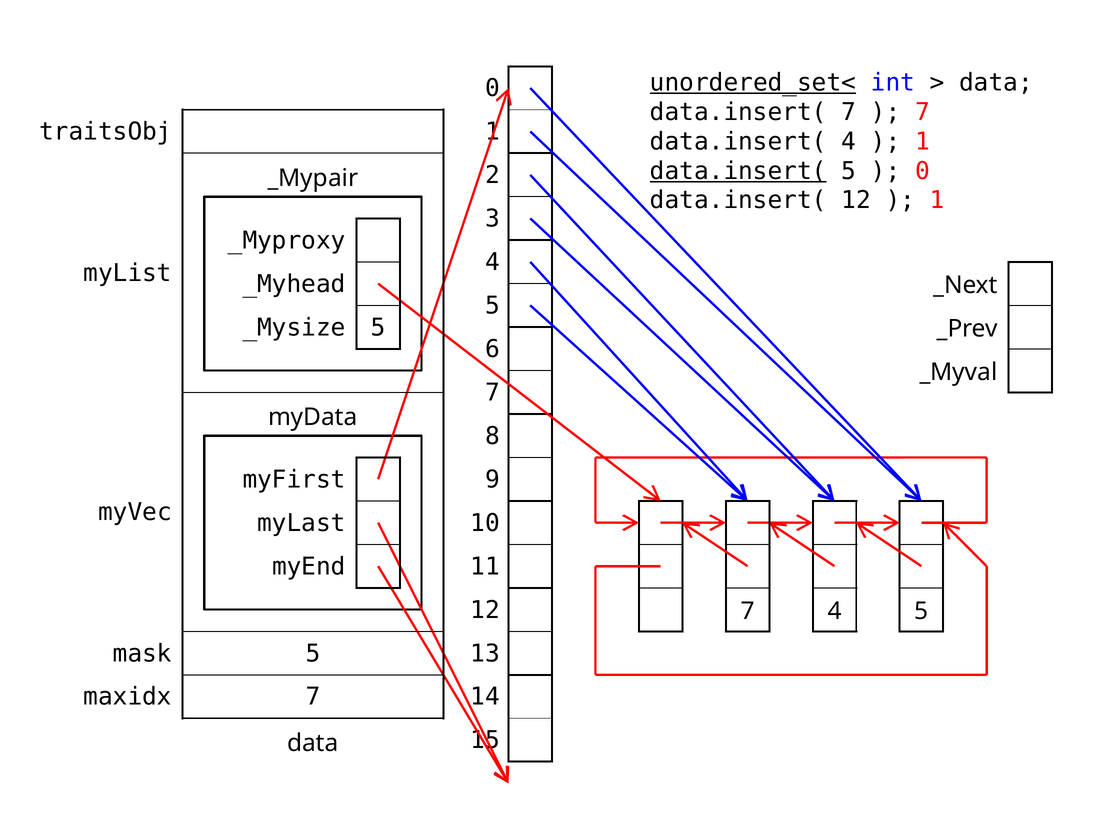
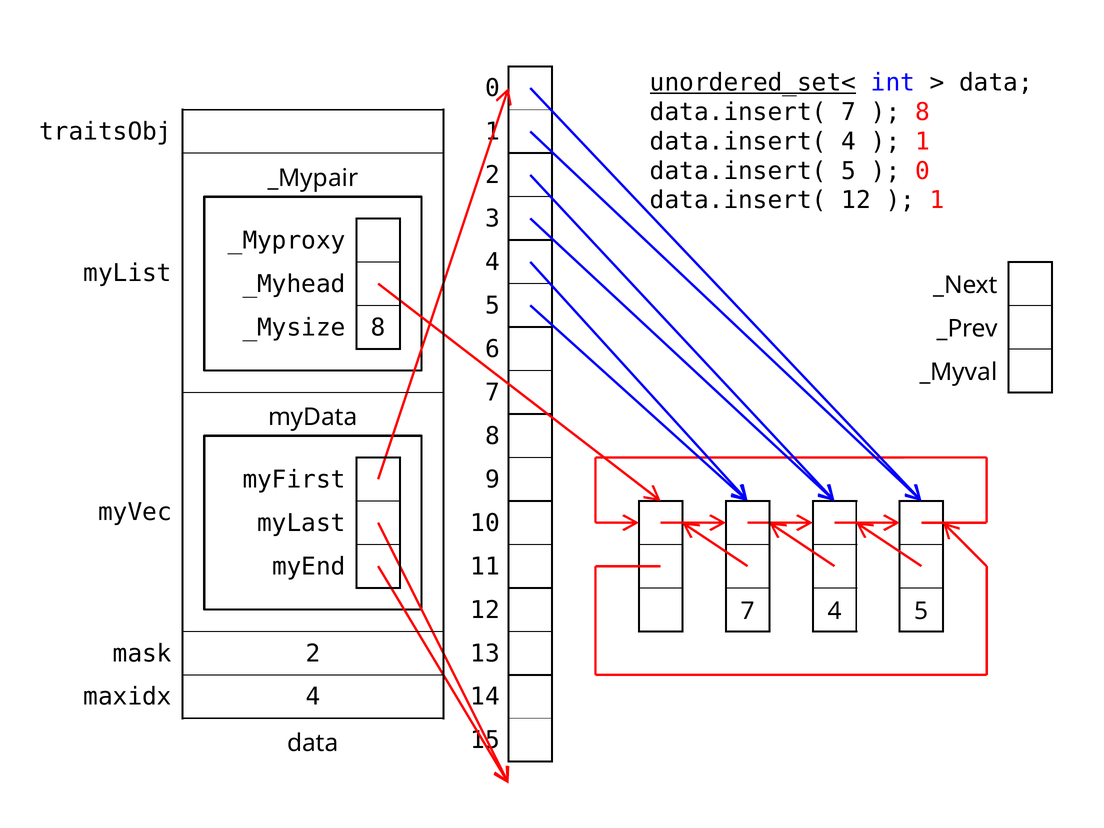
7: 7 -> 8 (922, 112)
data.insert( underline: present -> none (738, 171)
5: 5 -> 8 (378, 327)
mask 5: 5 -> 2 (313, 653)
maxidx 7: 7 -> 4 (313, 697)
